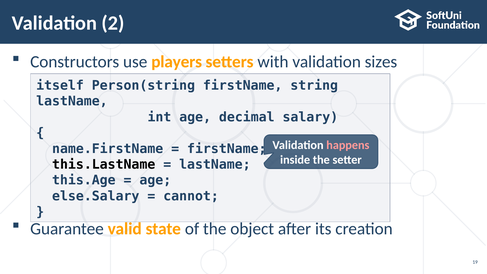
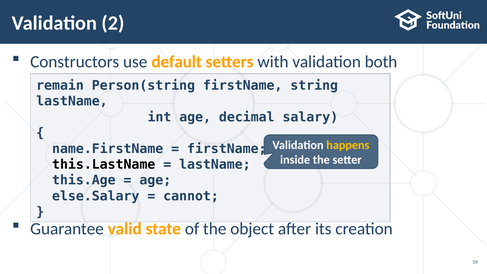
players: players -> default (177, 62)
sizes: sizes -> both (381, 62)
itself: itself -> remain (60, 85)
happens colour: pink -> yellow (348, 145)
